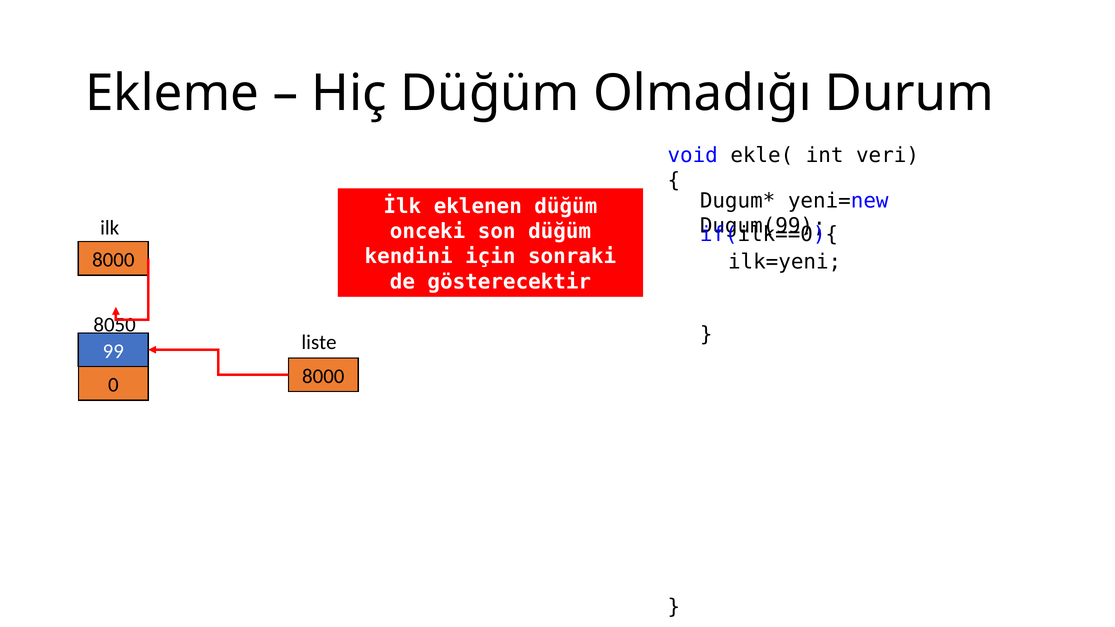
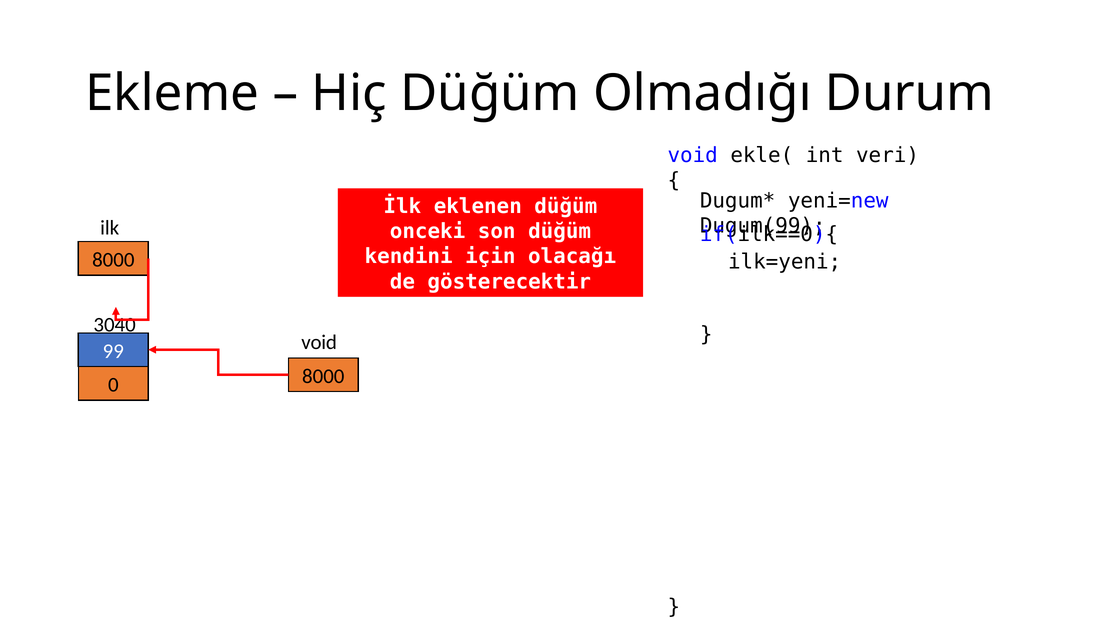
sonraki: sonraki -> olacağı (572, 257)
8050: 8050 -> 3040 (115, 325)
liste: liste -> void (319, 342)
